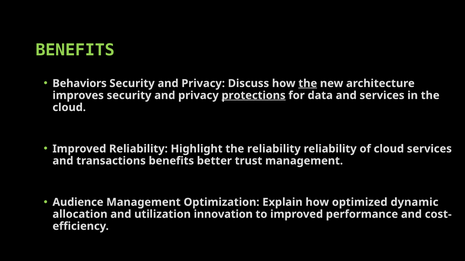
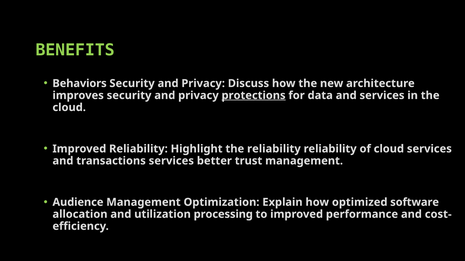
the underline: present -> none (308, 84)
transactions benefits: benefits -> services (171, 161)
dynamic: dynamic -> software (415, 203)
innovation: innovation -> processing (223, 215)
